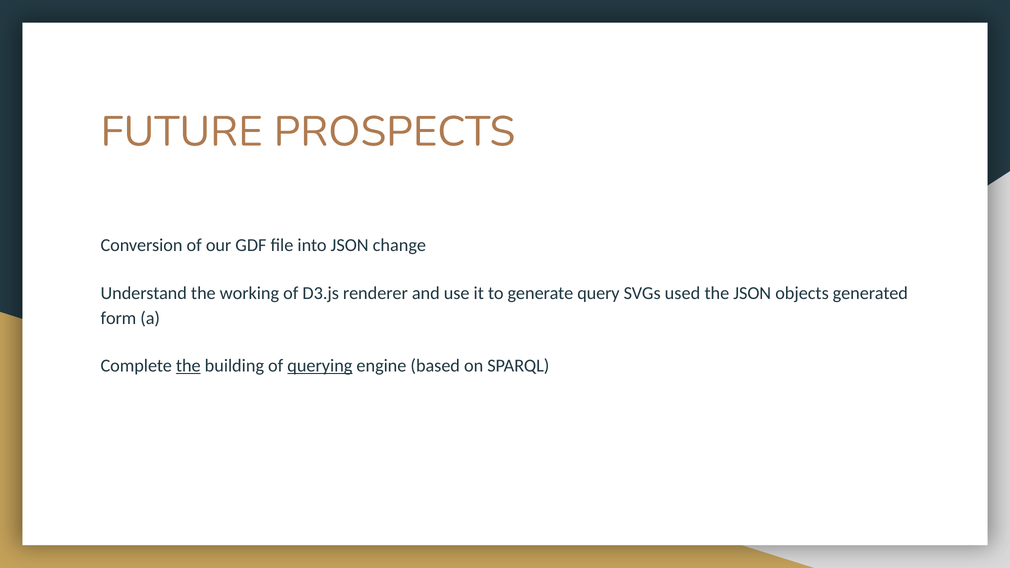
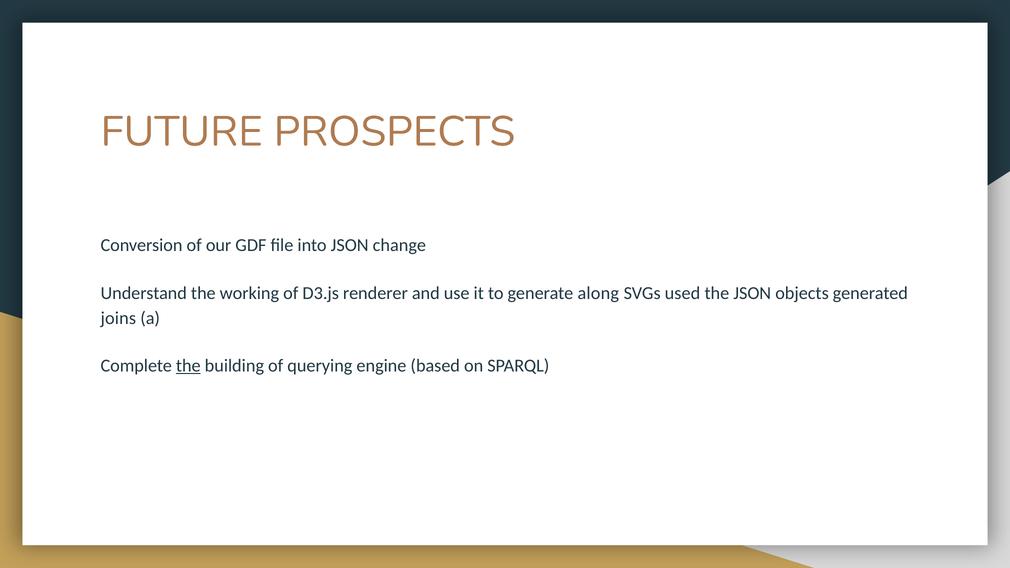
query: query -> along (598, 293)
form: form -> joins (118, 318)
querying underline: present -> none (320, 366)
